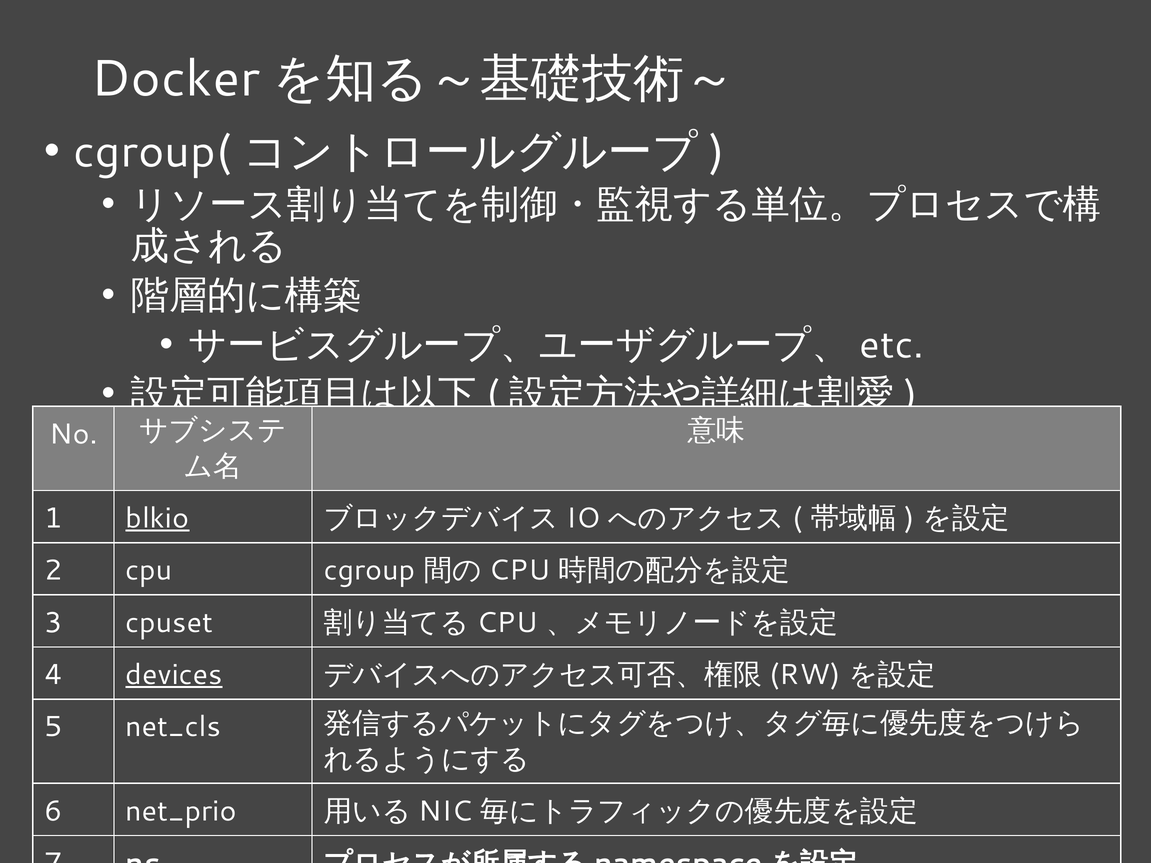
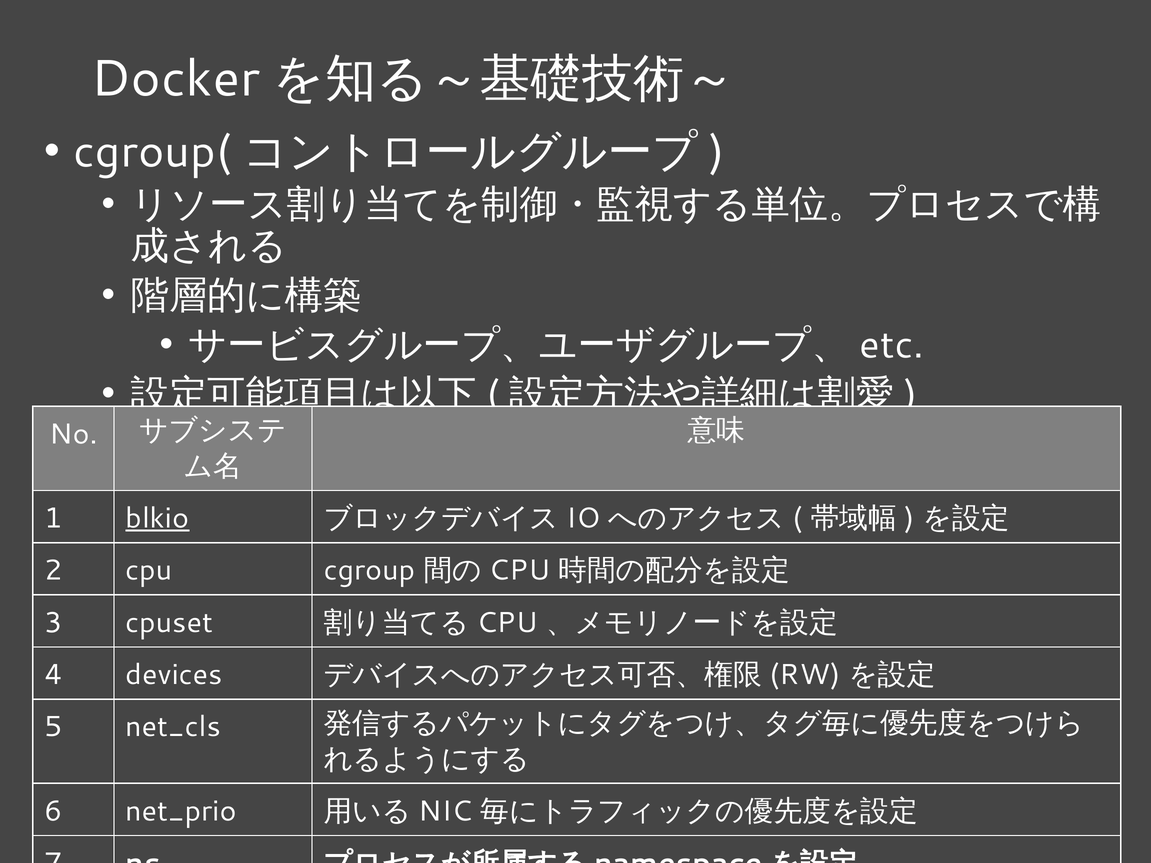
devices underline: present -> none (174, 675)
